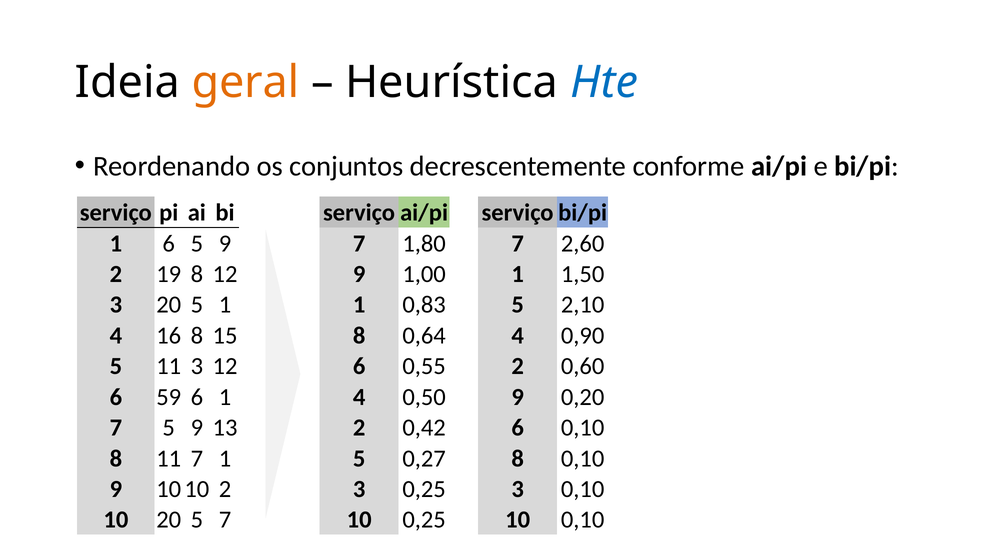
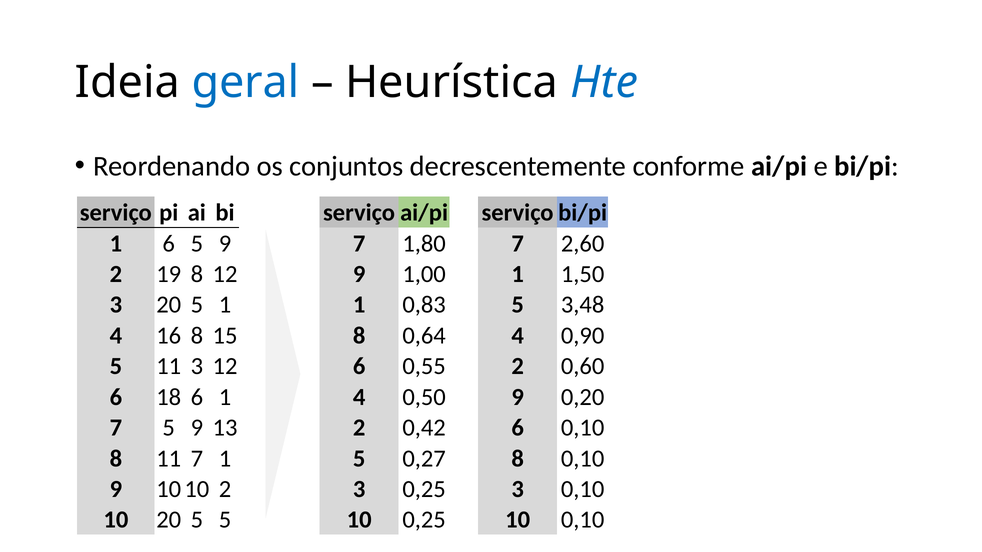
geral colour: orange -> blue (246, 82)
2,10: 2,10 -> 3,48 (583, 305)
59: 59 -> 18 (169, 397)
5 7: 7 -> 5 (225, 520)
